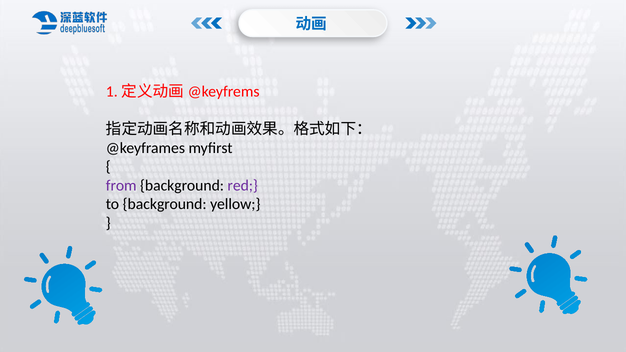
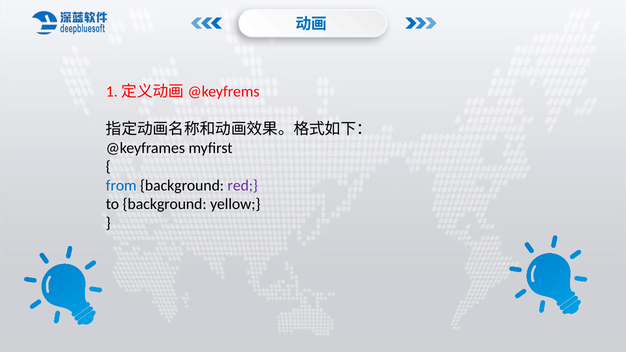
from colour: purple -> blue (121, 186)
